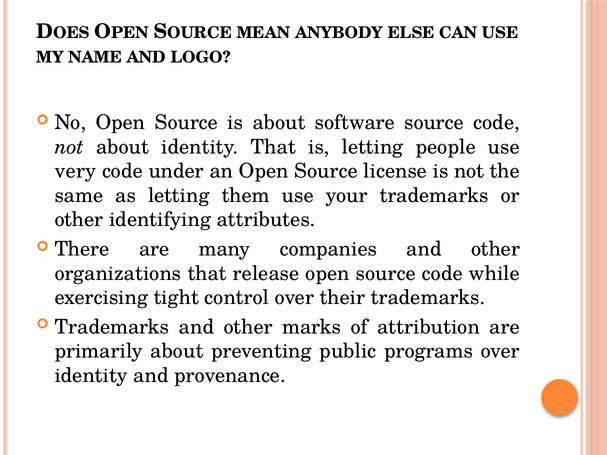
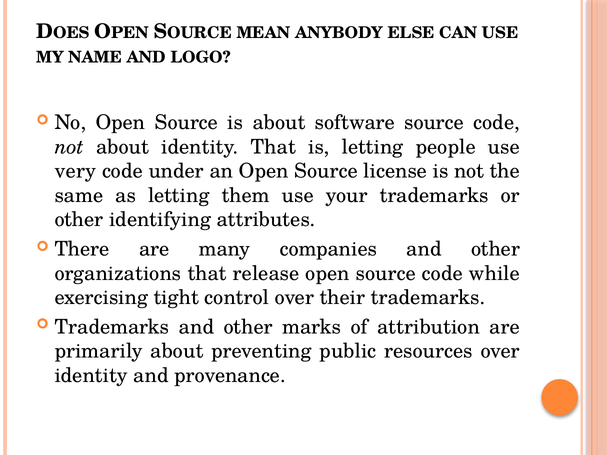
programs: programs -> resources (429, 351)
